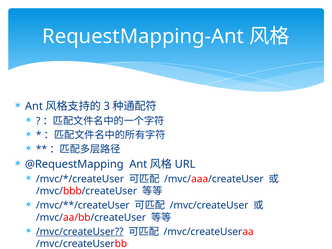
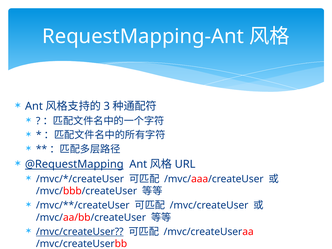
@RequestMapping underline: none -> present (74, 164)
